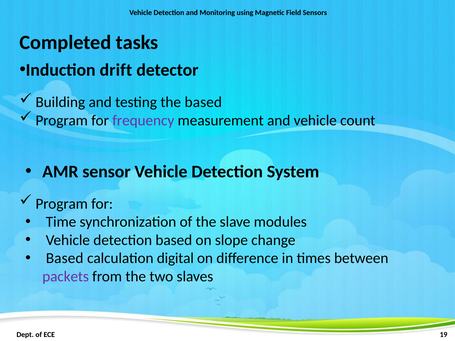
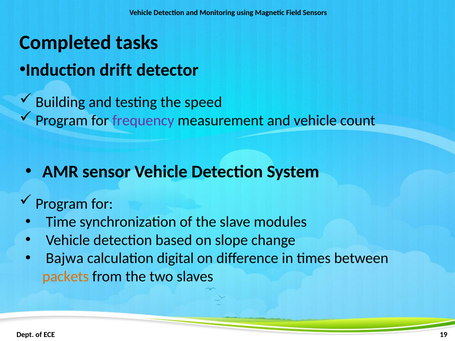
the based: based -> speed (203, 102)
Based: Based -> Bajwa (65, 258)
packets colour: purple -> orange (66, 277)
